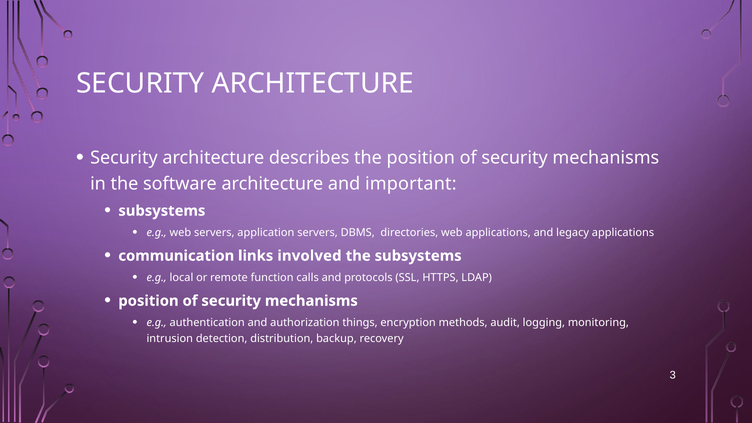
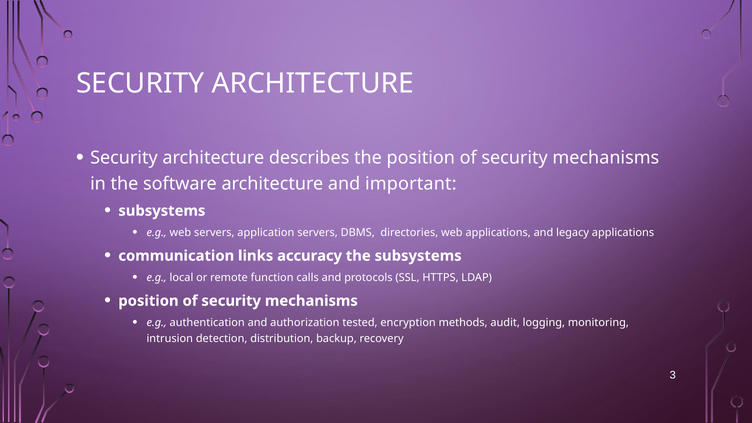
involved: involved -> accuracy (310, 256)
things: things -> tested (360, 323)
